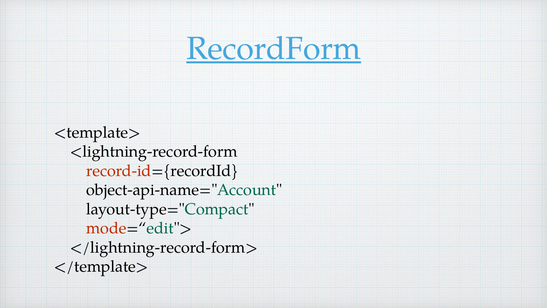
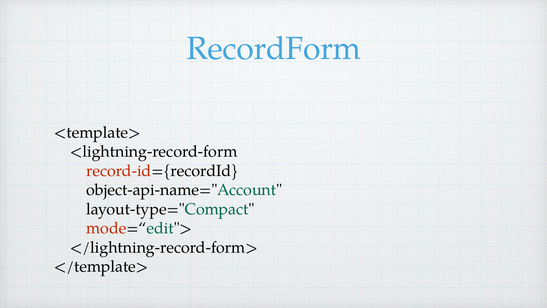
RecordForm underline: present -> none (274, 49)
